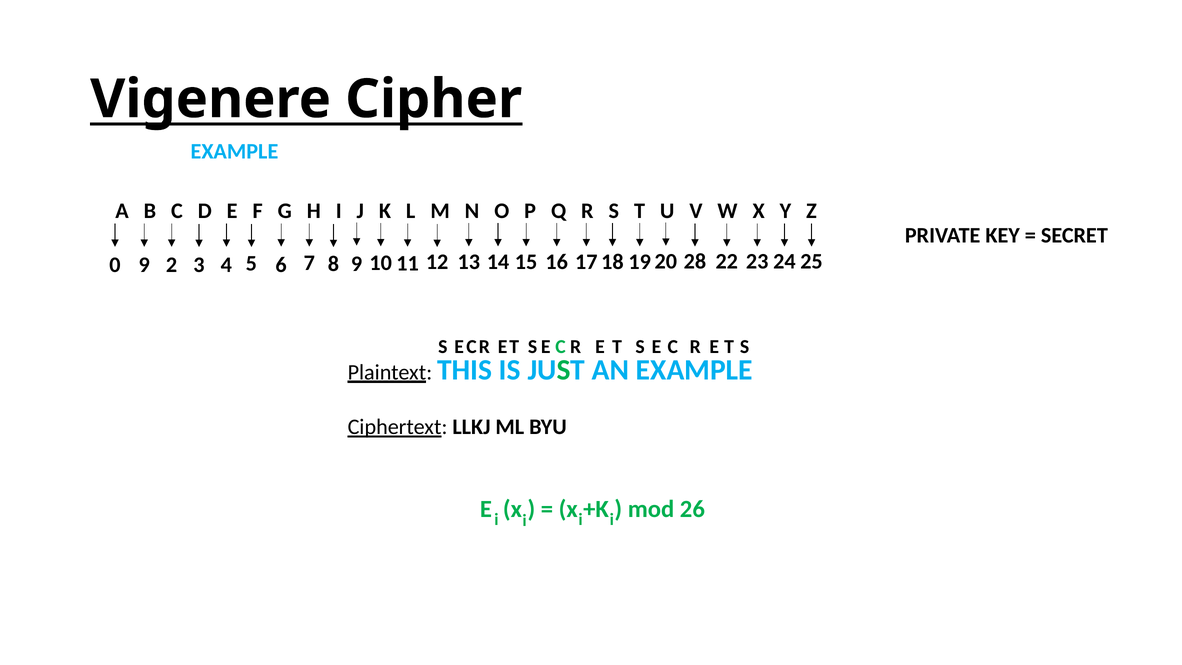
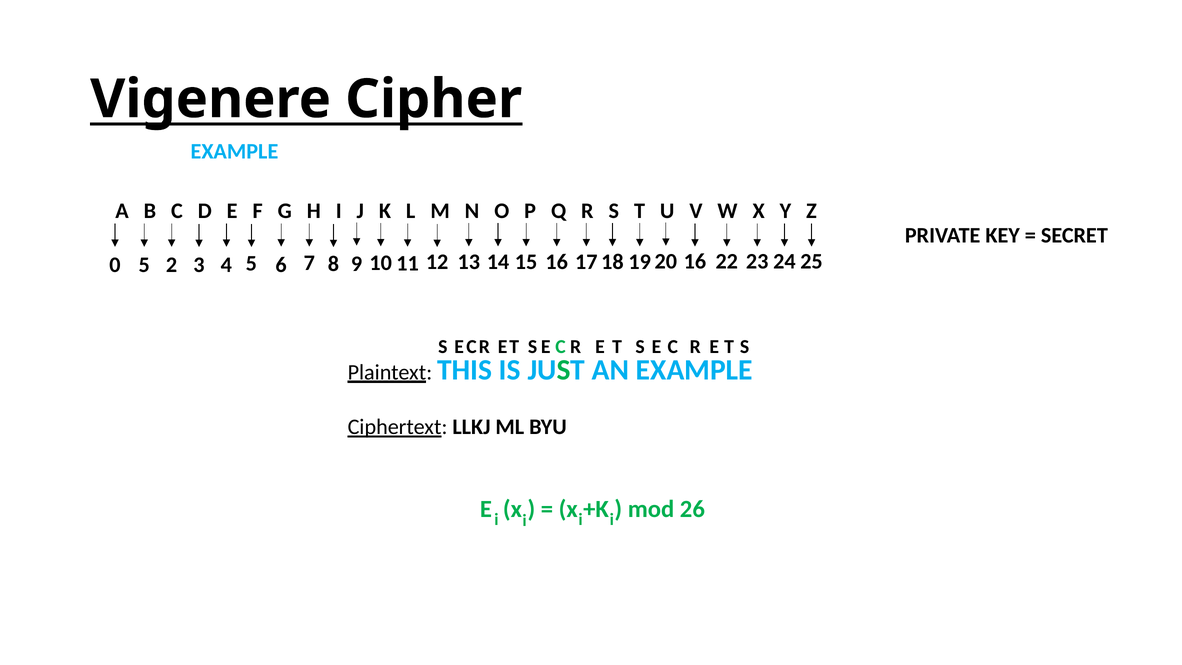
0 9: 9 -> 5 (144, 265)
28: 28 -> 16 (695, 261)
